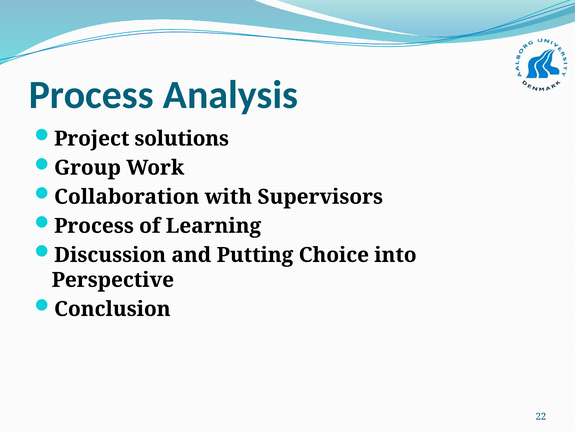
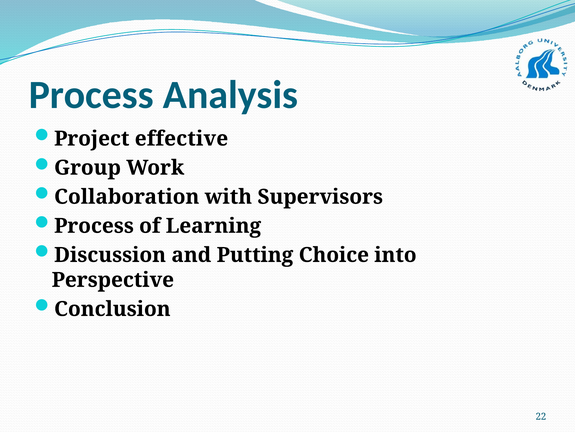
solutions: solutions -> effective (181, 138)
